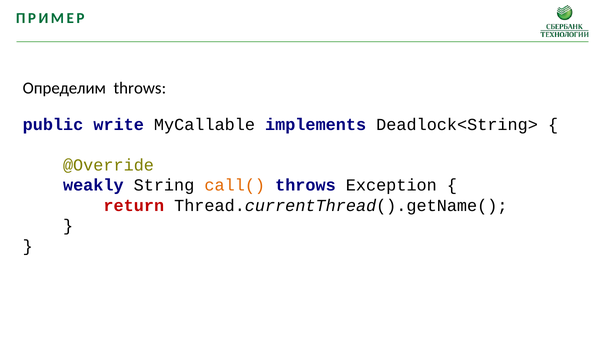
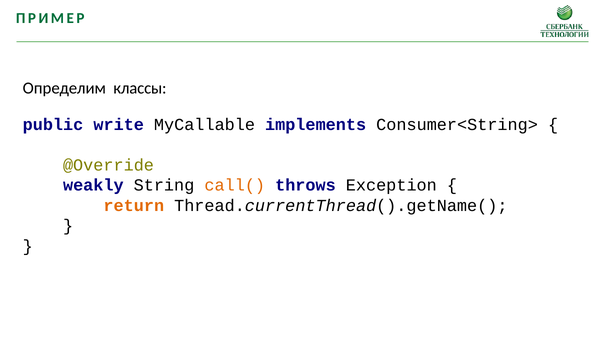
Определим throws: throws -> классы (140, 88)
Deadlock<String>: Deadlock<String> -> Consumer<String> (457, 125)
return colour: red -> orange (134, 205)
